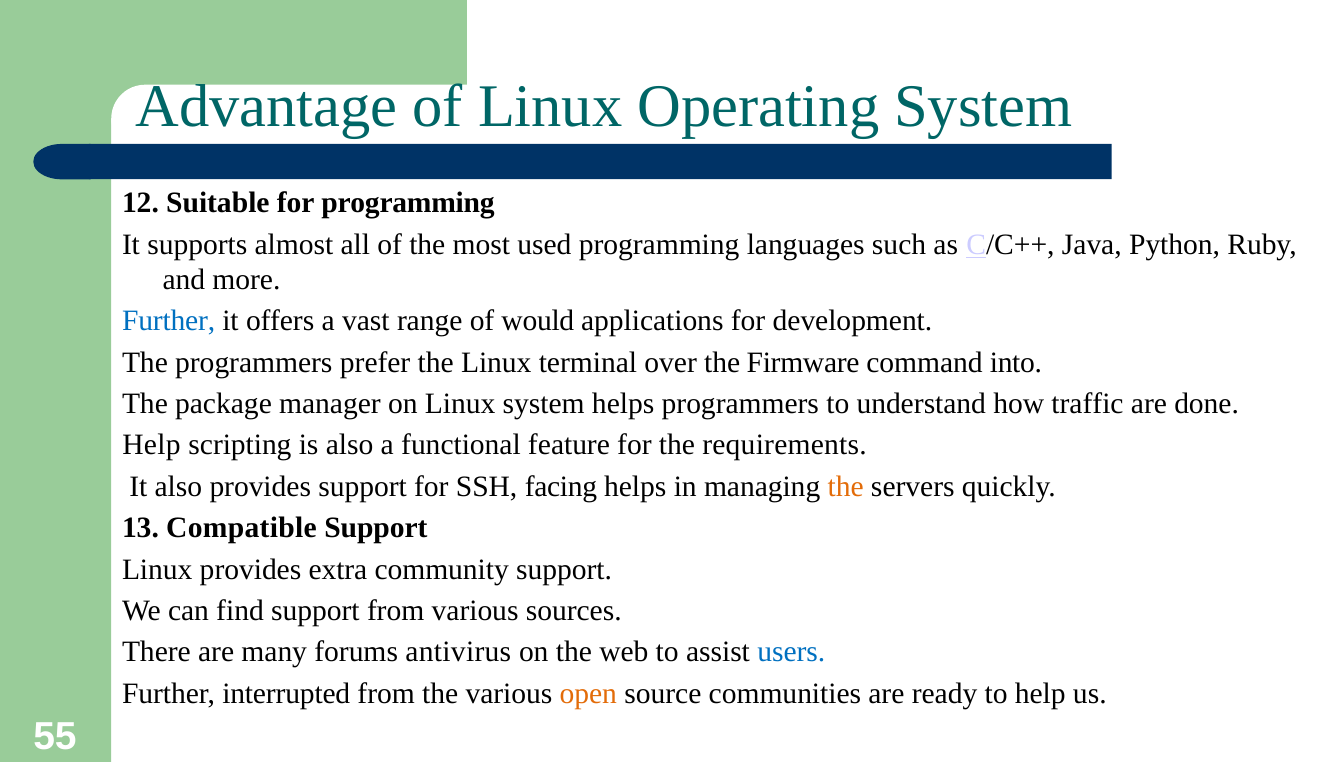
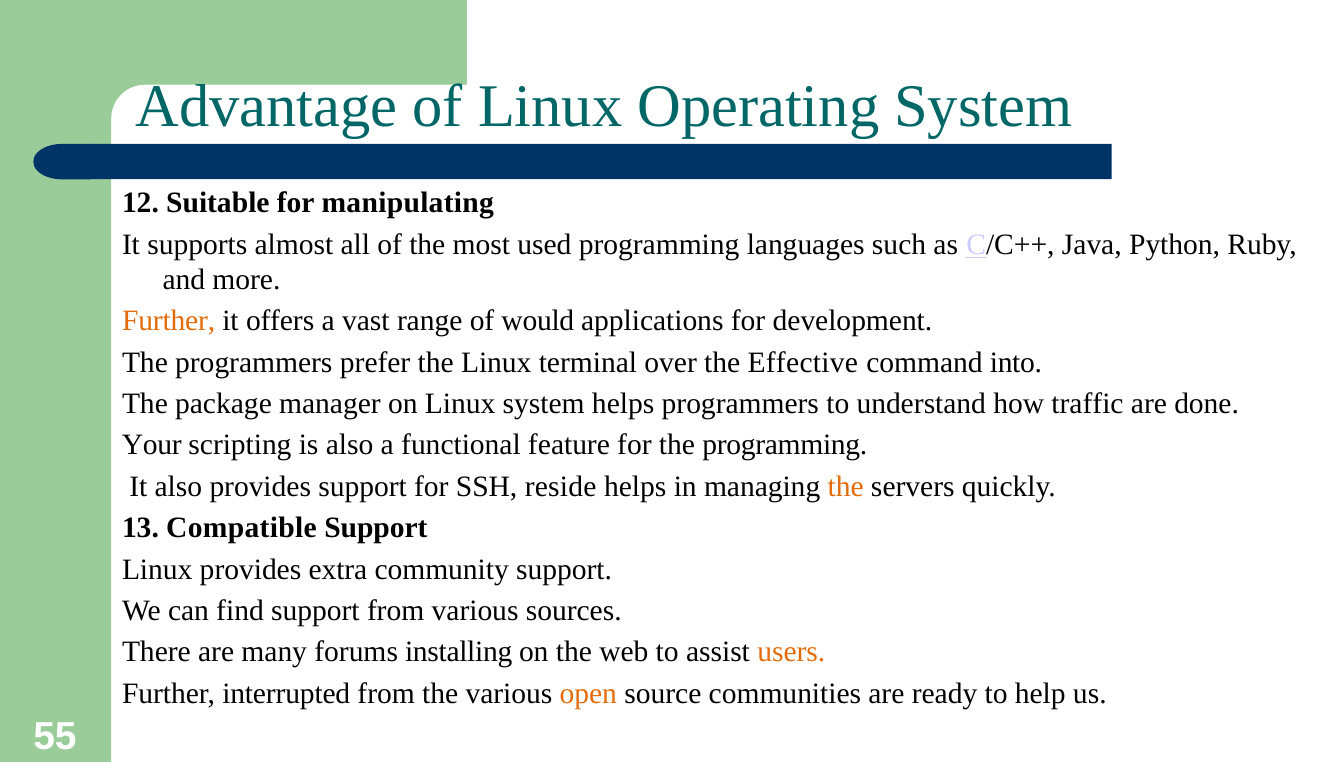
for programming: programming -> manipulating (408, 203)
Further colour: blue -> orange (169, 321)
Firmware: Firmware -> Effective (803, 363)
Help: Help -> Your (152, 445)
the requirements: requirements -> programming (785, 445)
facing: facing -> reside (561, 487)
antivirus: antivirus -> installing (459, 652)
users colour: blue -> orange (791, 652)
